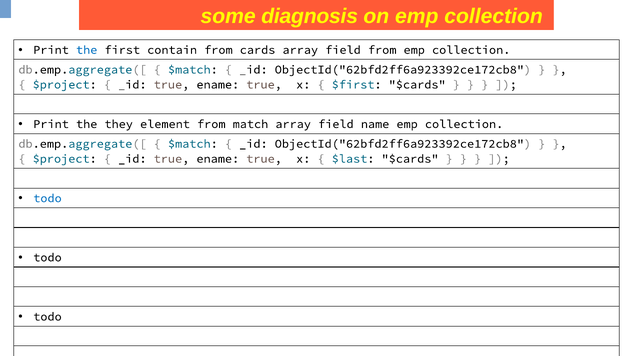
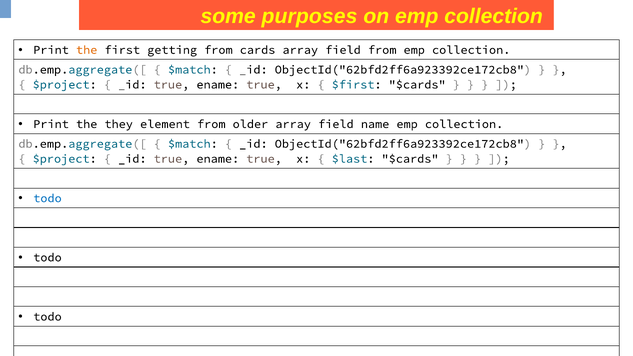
diagnosis: diagnosis -> purposes (309, 16)
the colour: blue -> orange (87, 50)
contain: contain -> getting (172, 50)
match: match -> older (250, 124)
